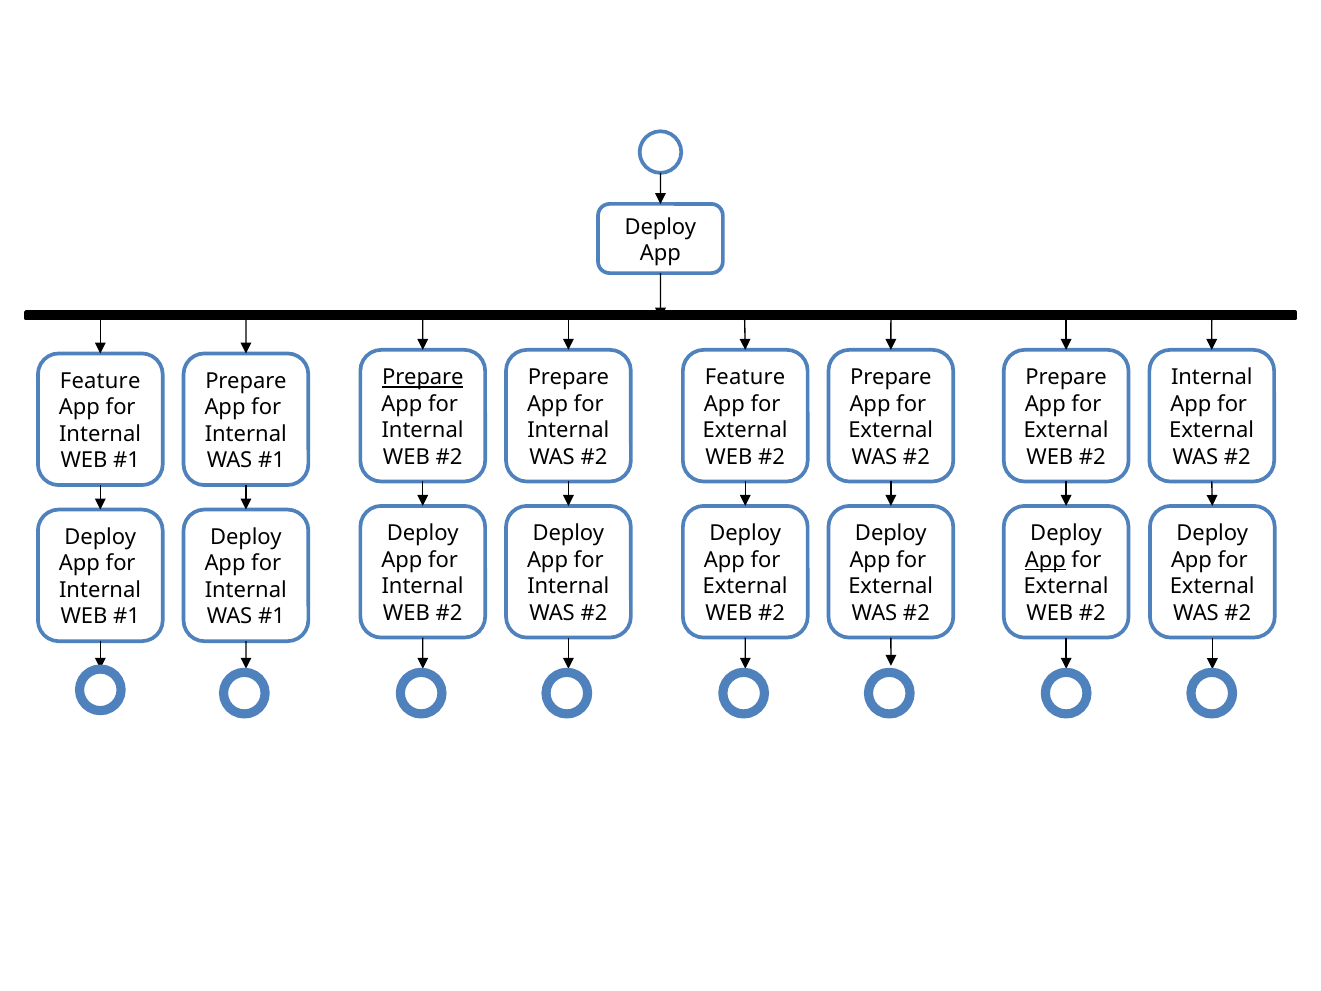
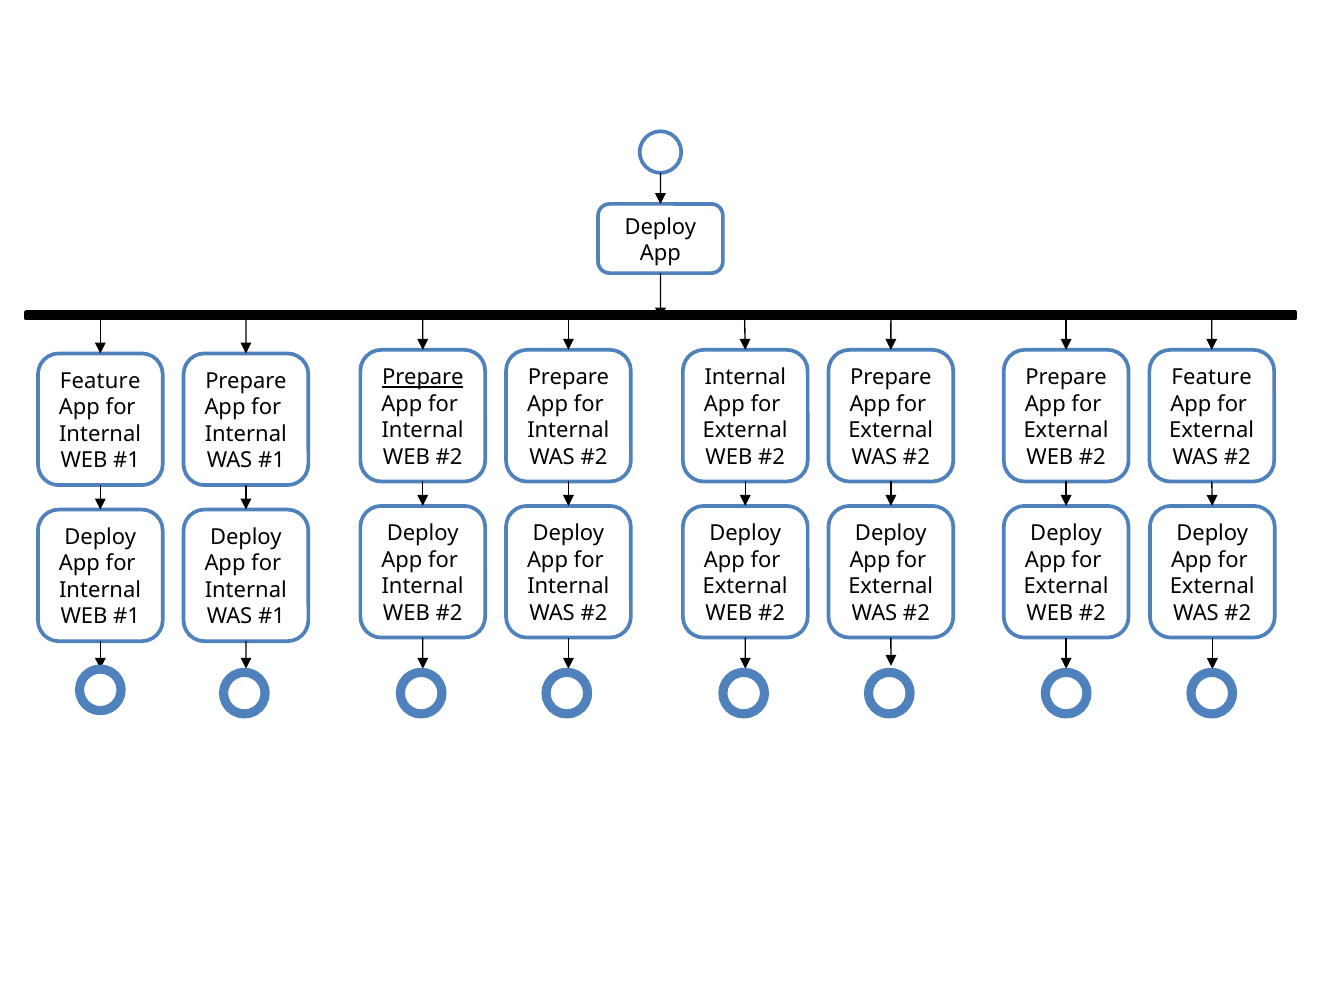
Feature: Feature -> Internal (745, 377)
Internal: Internal -> Feature (1212, 377)
App underline: present -> none (1045, 560)
